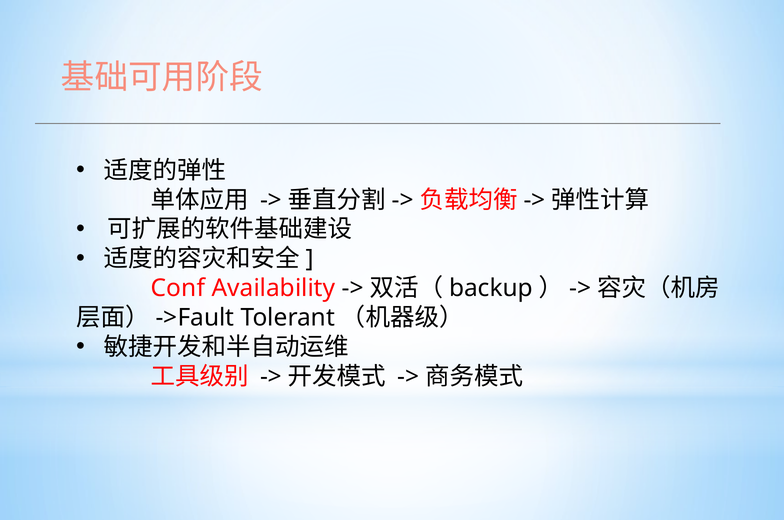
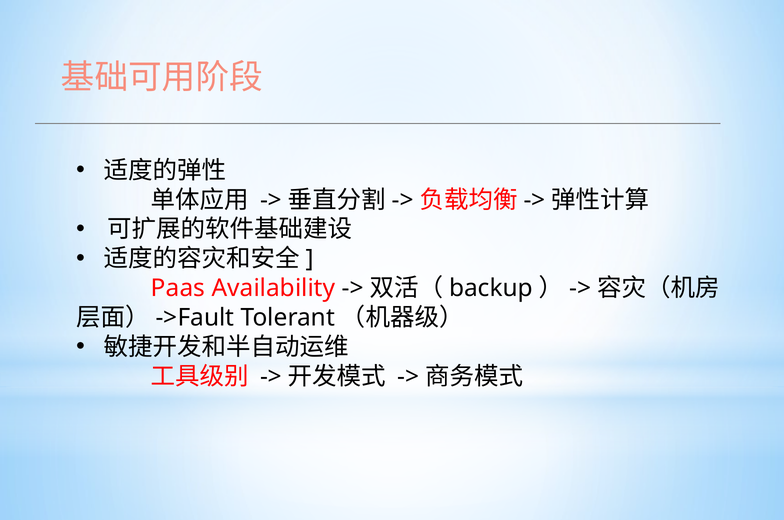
Conf: Conf -> Paas (178, 288)
